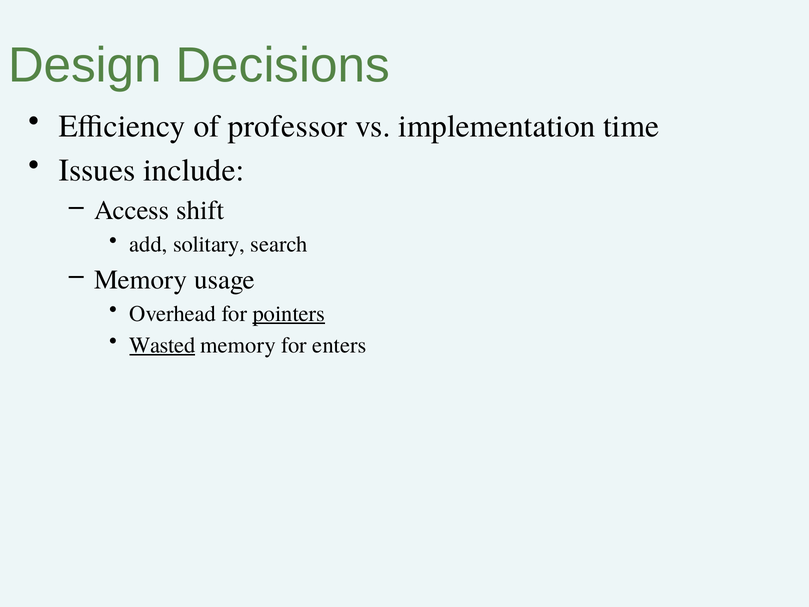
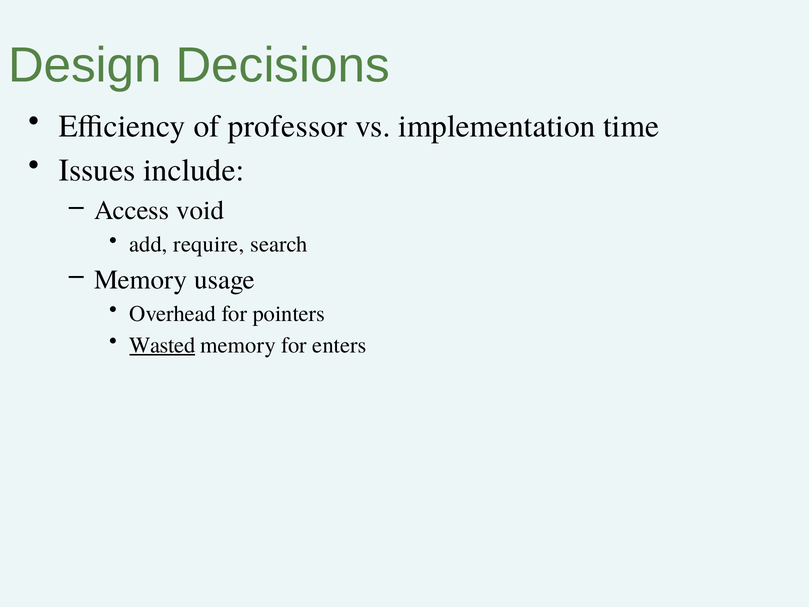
shift: shift -> void (200, 210)
solitary: solitary -> require (209, 244)
pointers underline: present -> none (289, 314)
